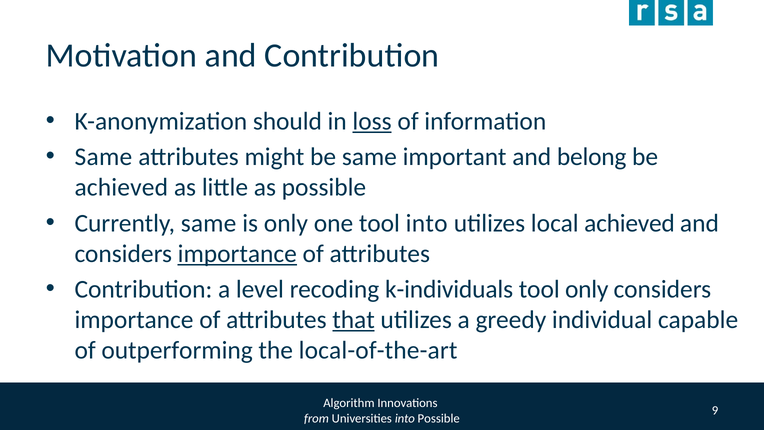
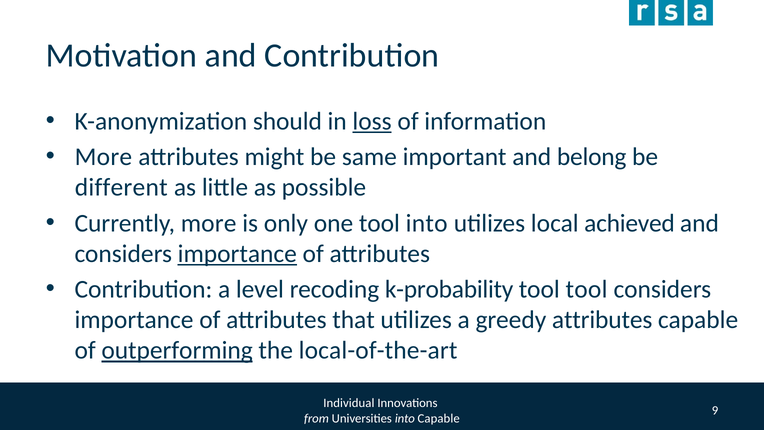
Same: Same -> More (103, 157)
achieved: achieved -> different (121, 187)
Currently same: same -> more (209, 223)
k-individuals: k-individuals -> k-probability (449, 289)
tool only: only -> tool (586, 289)
that underline: present -> none (354, 320)
greedy individual: individual -> attributes (602, 320)
outperforming underline: none -> present (177, 350)
Algorithm: Algorithm -> Individual (349, 403)
into Possible: Possible -> Capable (439, 418)
